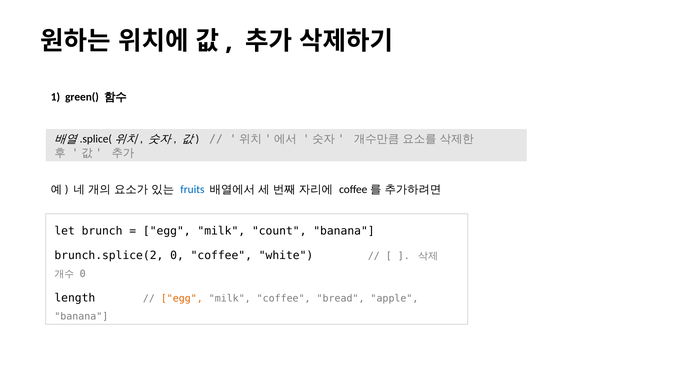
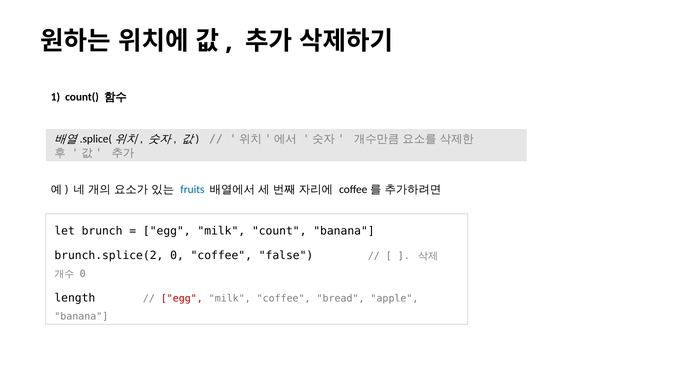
green(: green( -> count( (82, 97)
white: white -> false (286, 255)
egg colour: orange -> red (182, 299)
